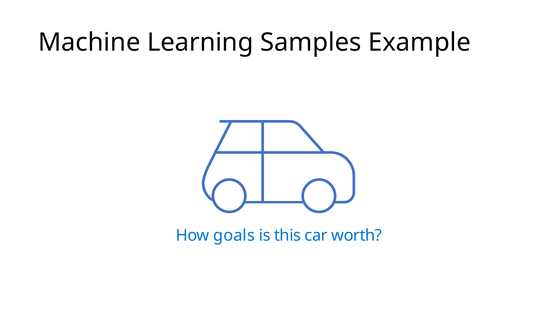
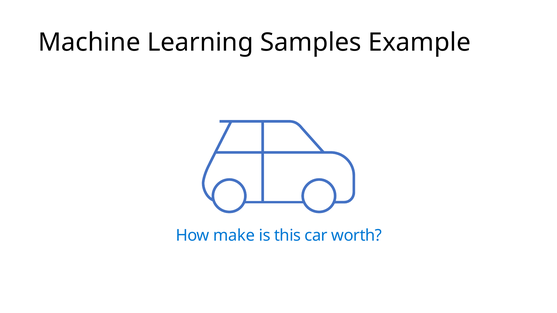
goals: goals -> make (234, 236)
